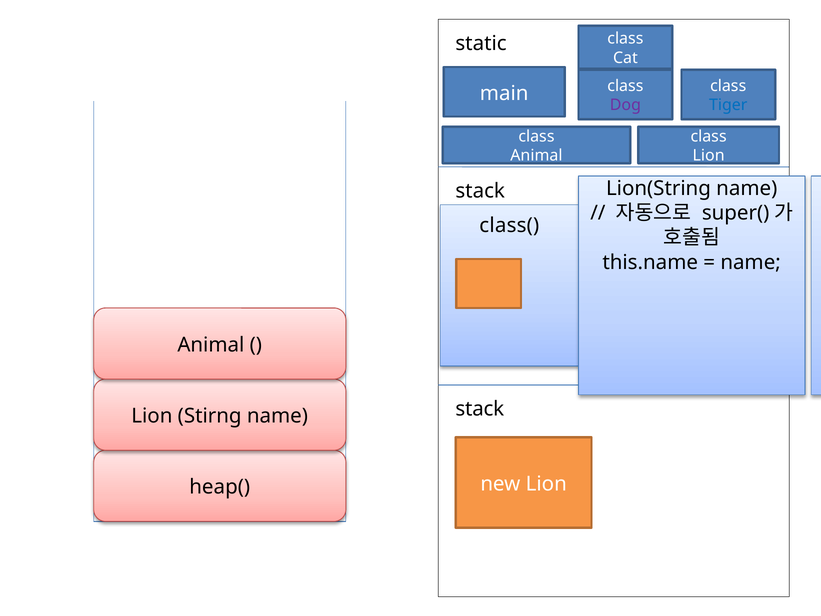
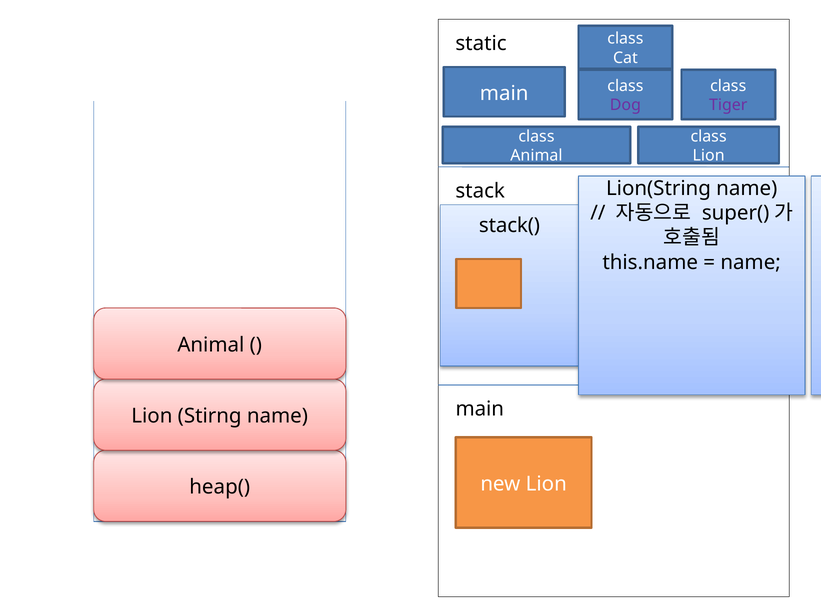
Tiger colour: blue -> purple (728, 105)
class(: class( -> stack( (509, 225)
stack: stack -> main (480, 409)
